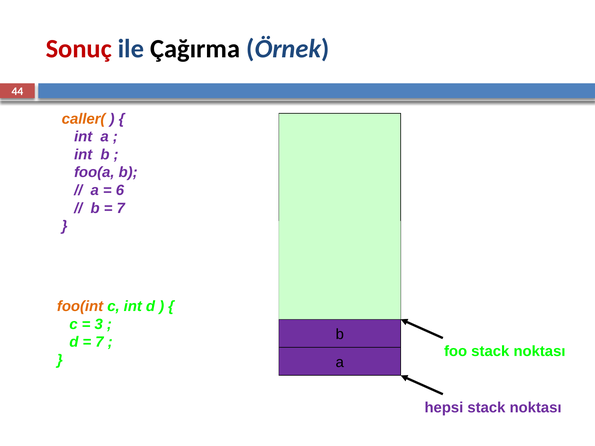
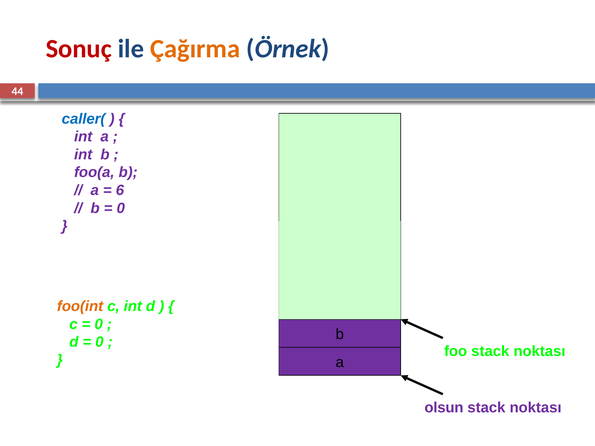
Çağırma colour: black -> orange (195, 49)
caller( colour: orange -> blue (84, 119)
7: 7 -> 0 (121, 208)
3: 3 -> 0 (99, 324)
7: 7 -> 0 (99, 342)
hepsi: hepsi -> olsun (444, 408)
